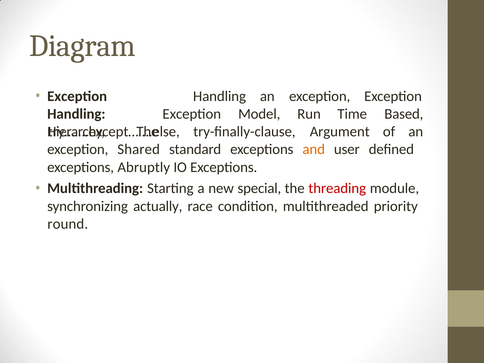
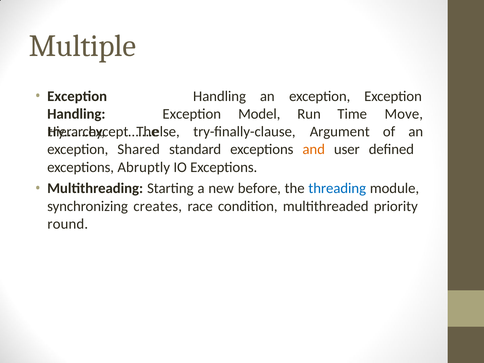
Diagram: Diagram -> Multiple (82, 46)
Based: Based -> Move (404, 114)
special: special -> before (259, 188)
threading colour: red -> blue (337, 188)
actually: actually -> creates (158, 206)
